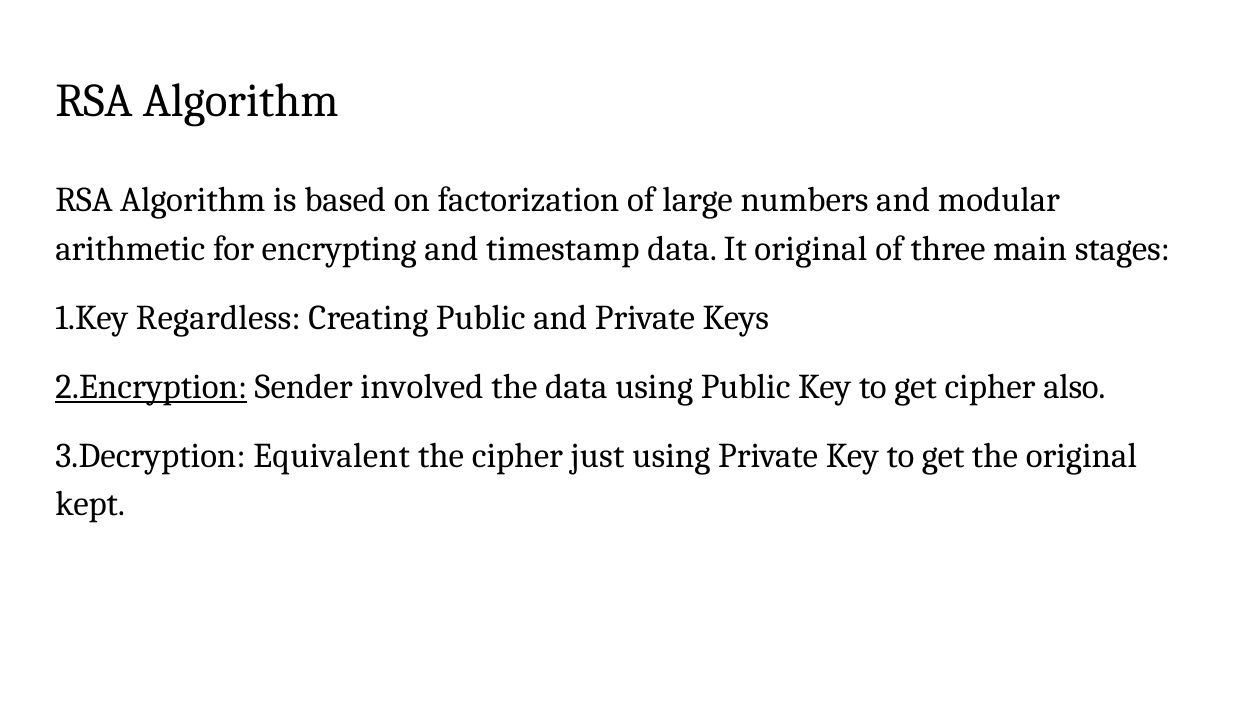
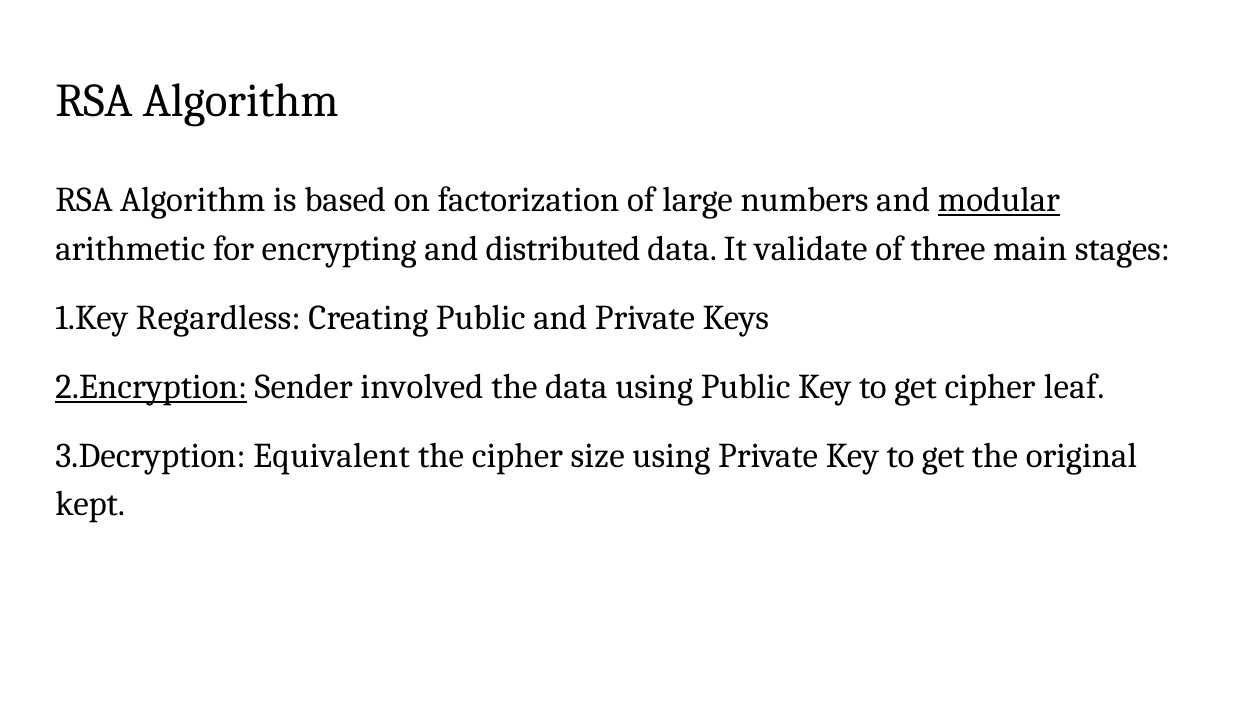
modular underline: none -> present (999, 200)
timestamp: timestamp -> distributed (563, 248)
It original: original -> validate (811, 248)
also: also -> leaf (1074, 387)
just: just -> size (598, 456)
